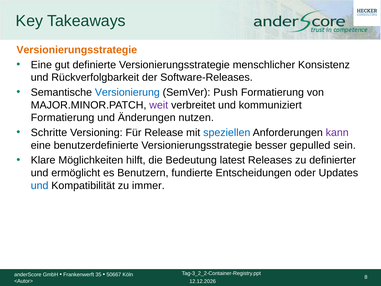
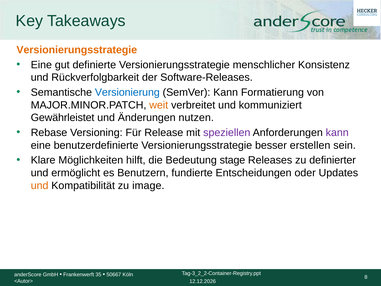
SemVer Push: Push -> Kann (226, 92)
weit colour: purple -> orange (159, 105)
Formatierung: Formatierung -> Gewährleistet (63, 118)
Schritte: Schritte -> Rebase (49, 132)
speziellen colour: blue -> purple (227, 132)
gepulled: gepulled -> erstellen (310, 145)
latest: latest -> stage (232, 160)
und colour: blue -> orange (40, 185)
immer: immer -> image (148, 185)
